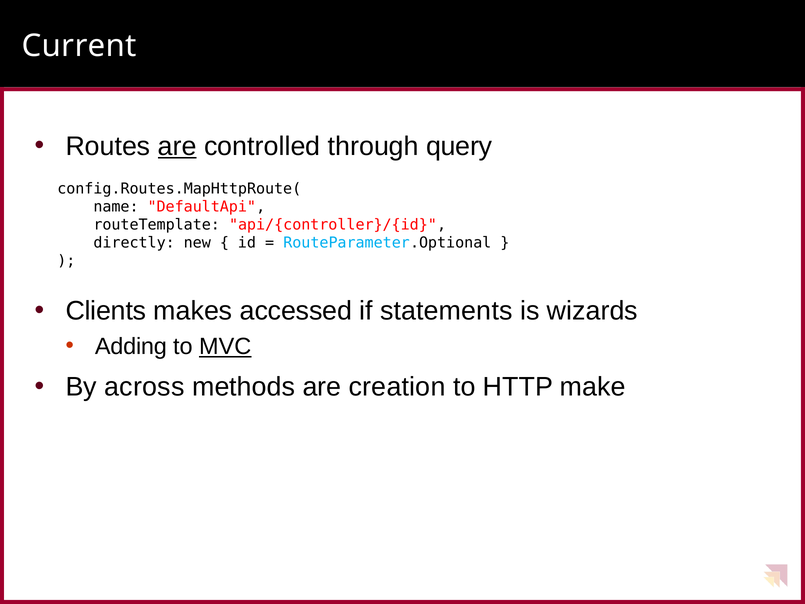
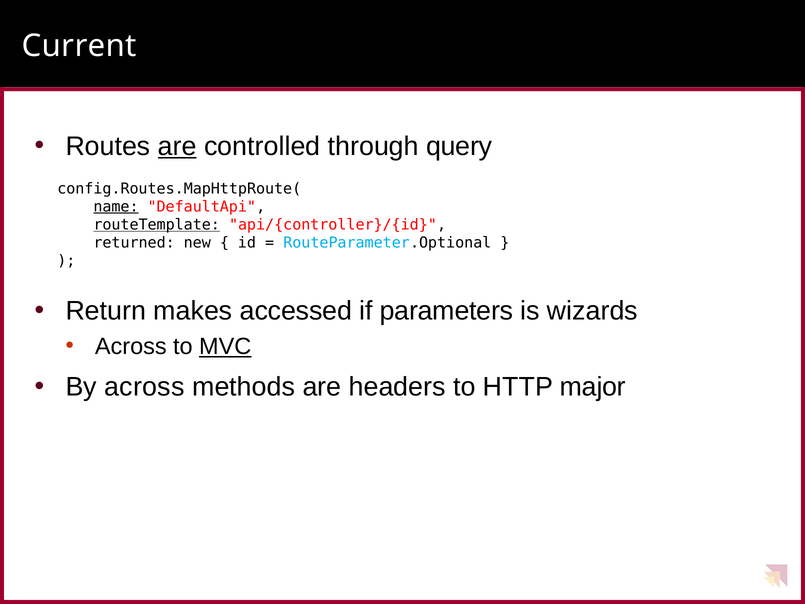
name underline: none -> present (116, 207)
routeTemplate underline: none -> present (157, 225)
directly: directly -> returned (134, 243)
Clients: Clients -> Return (106, 311)
statements: statements -> parameters (446, 311)
Adding: Adding -> Across (131, 346)
creation: creation -> headers (397, 387)
make: make -> major (593, 387)
